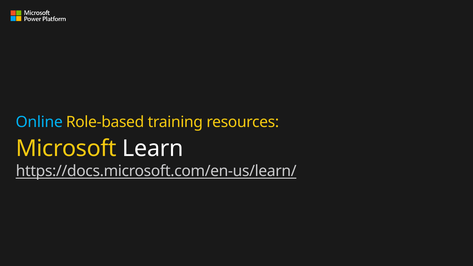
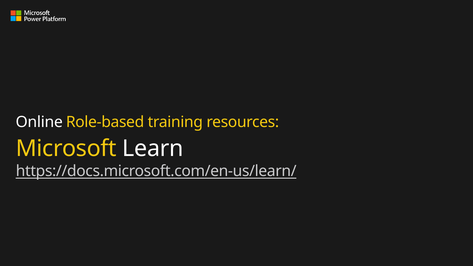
Online colour: light blue -> white (39, 122)
